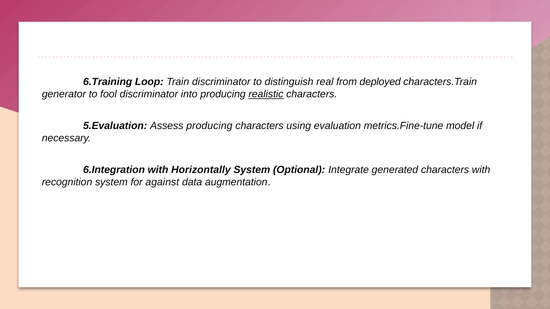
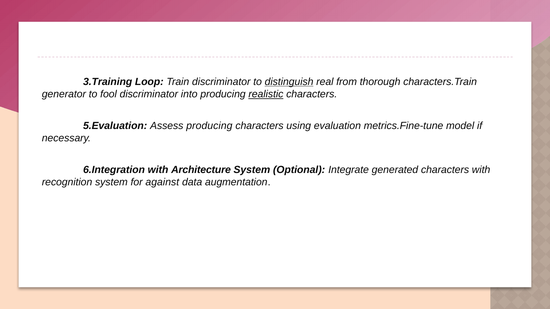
6.Training: 6.Training -> 3.Training (108, 82)
distinguish underline: none -> present (289, 82)
deployed: deployed -> thorough (380, 82)
Horizontally: Horizontally -> Architecture (201, 170)
